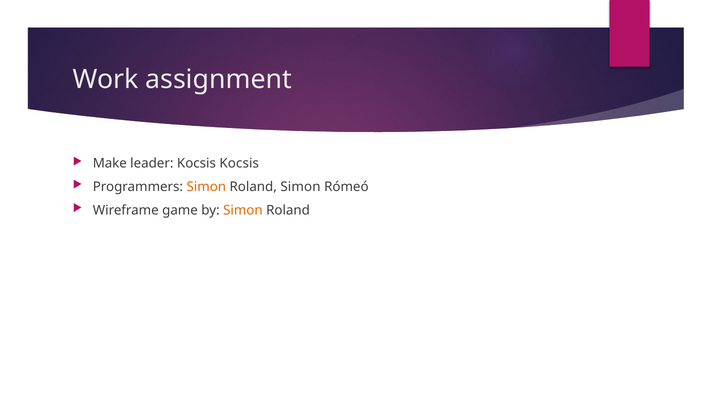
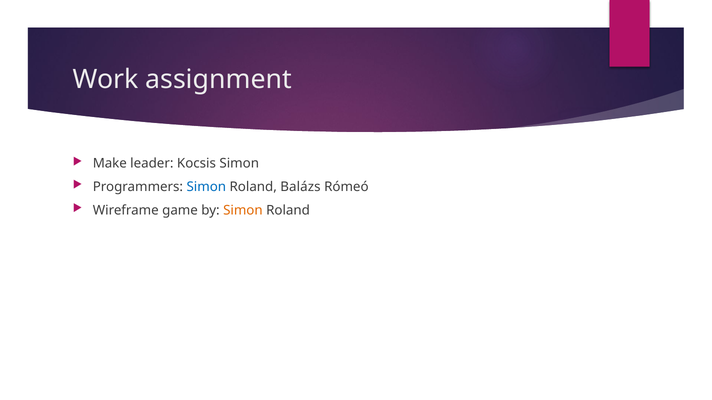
Kocsis Kocsis: Kocsis -> Simon (239, 164)
Simon colour: orange -> blue (206, 187)
Roland Simon: Simon -> Balázs (300, 187)
